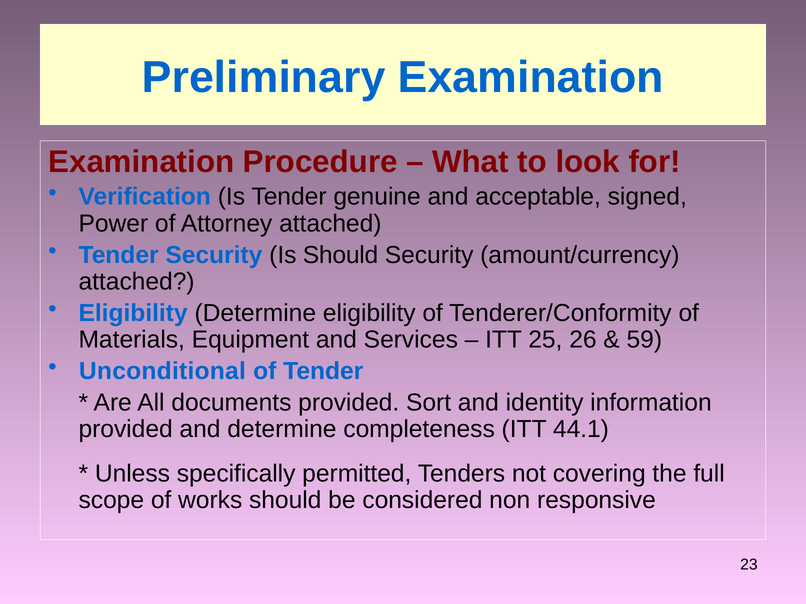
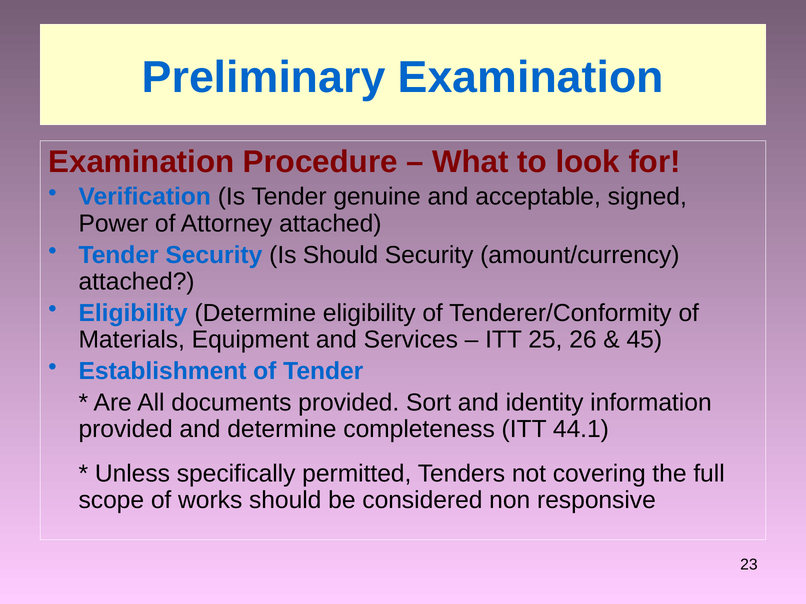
59: 59 -> 45 (644, 340)
Unconditional: Unconditional -> Establishment (163, 371)
